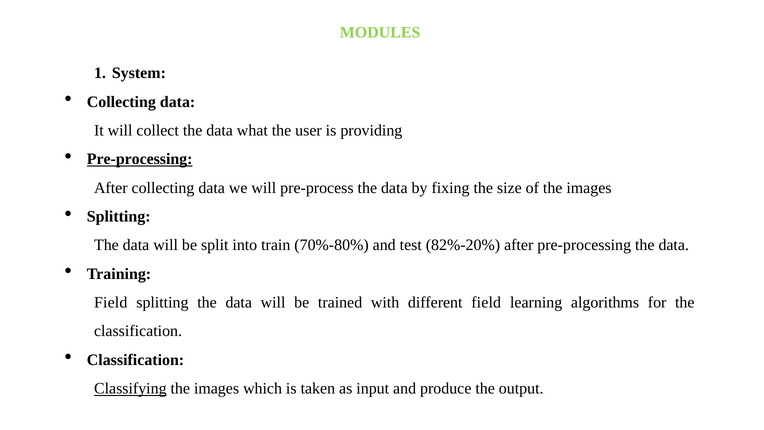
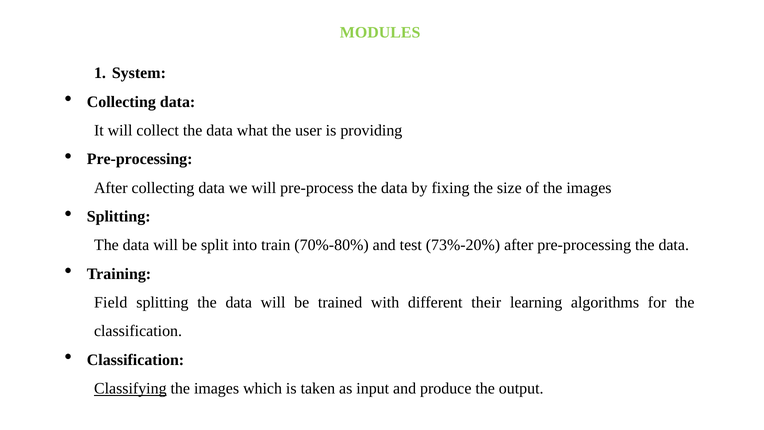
Pre-processing underline: present -> none (140, 159)
82%-20%: 82%-20% -> 73%-20% (463, 245)
different field: field -> their (486, 302)
